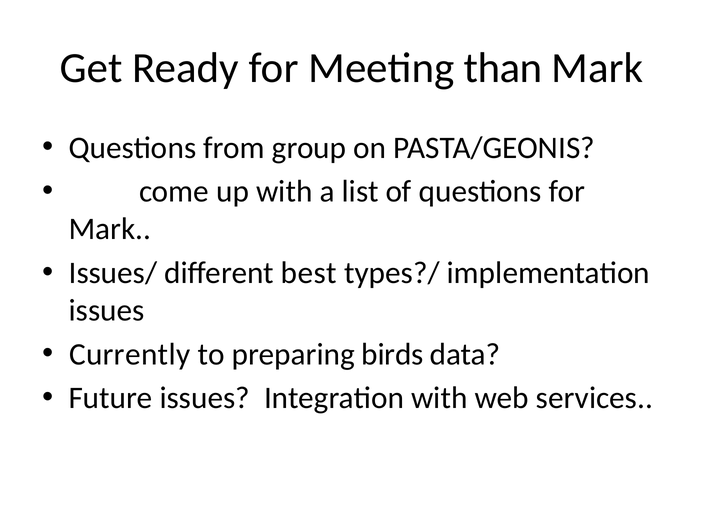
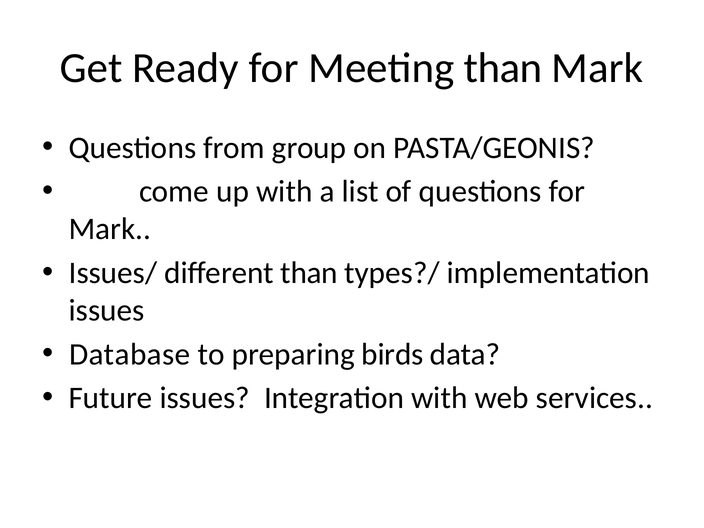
different best: best -> than (309, 273)
Currently: Currently -> Database (130, 354)
